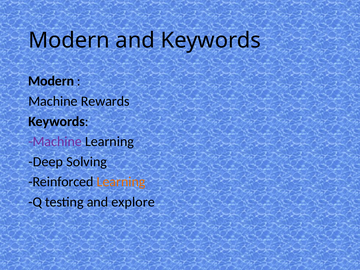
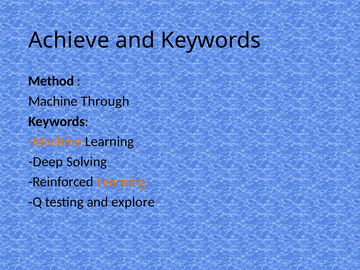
Modern: Modern -> Achieve (69, 40)
Modern: Modern -> Method (51, 81)
Rewards: Rewards -> Through (105, 101)
Machine colour: purple -> orange (55, 142)
